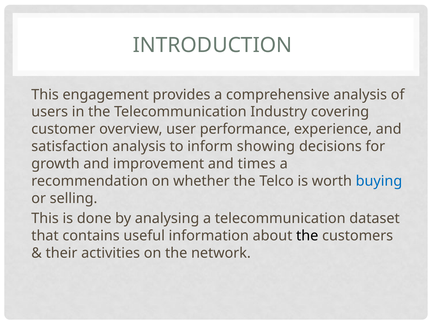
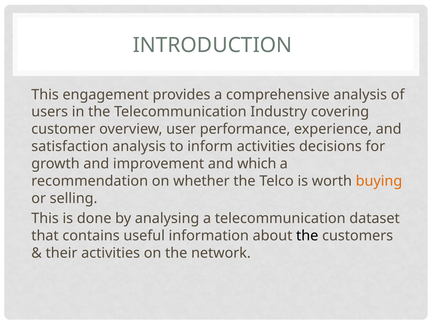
inform showing: showing -> activities (266, 146)
times: times -> which (257, 164)
buying colour: blue -> orange (379, 181)
